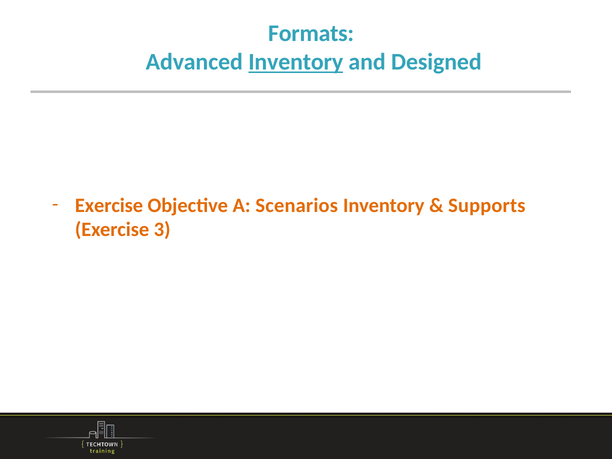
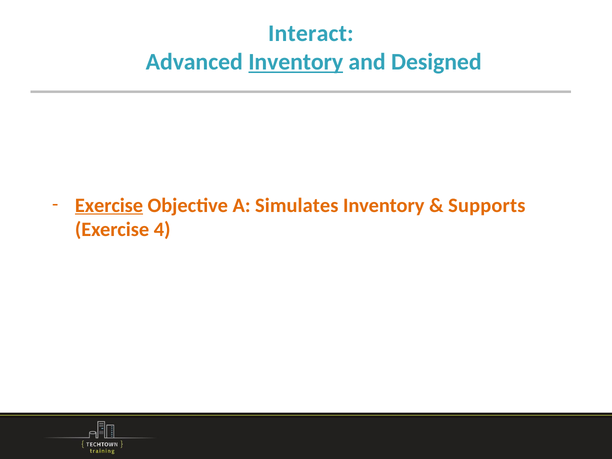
Formats: Formats -> Interact (311, 33)
Exercise underline: none -> present (109, 205)
Scenarios: Scenarios -> Simulates (297, 205)
3: 3 -> 4 (162, 230)
